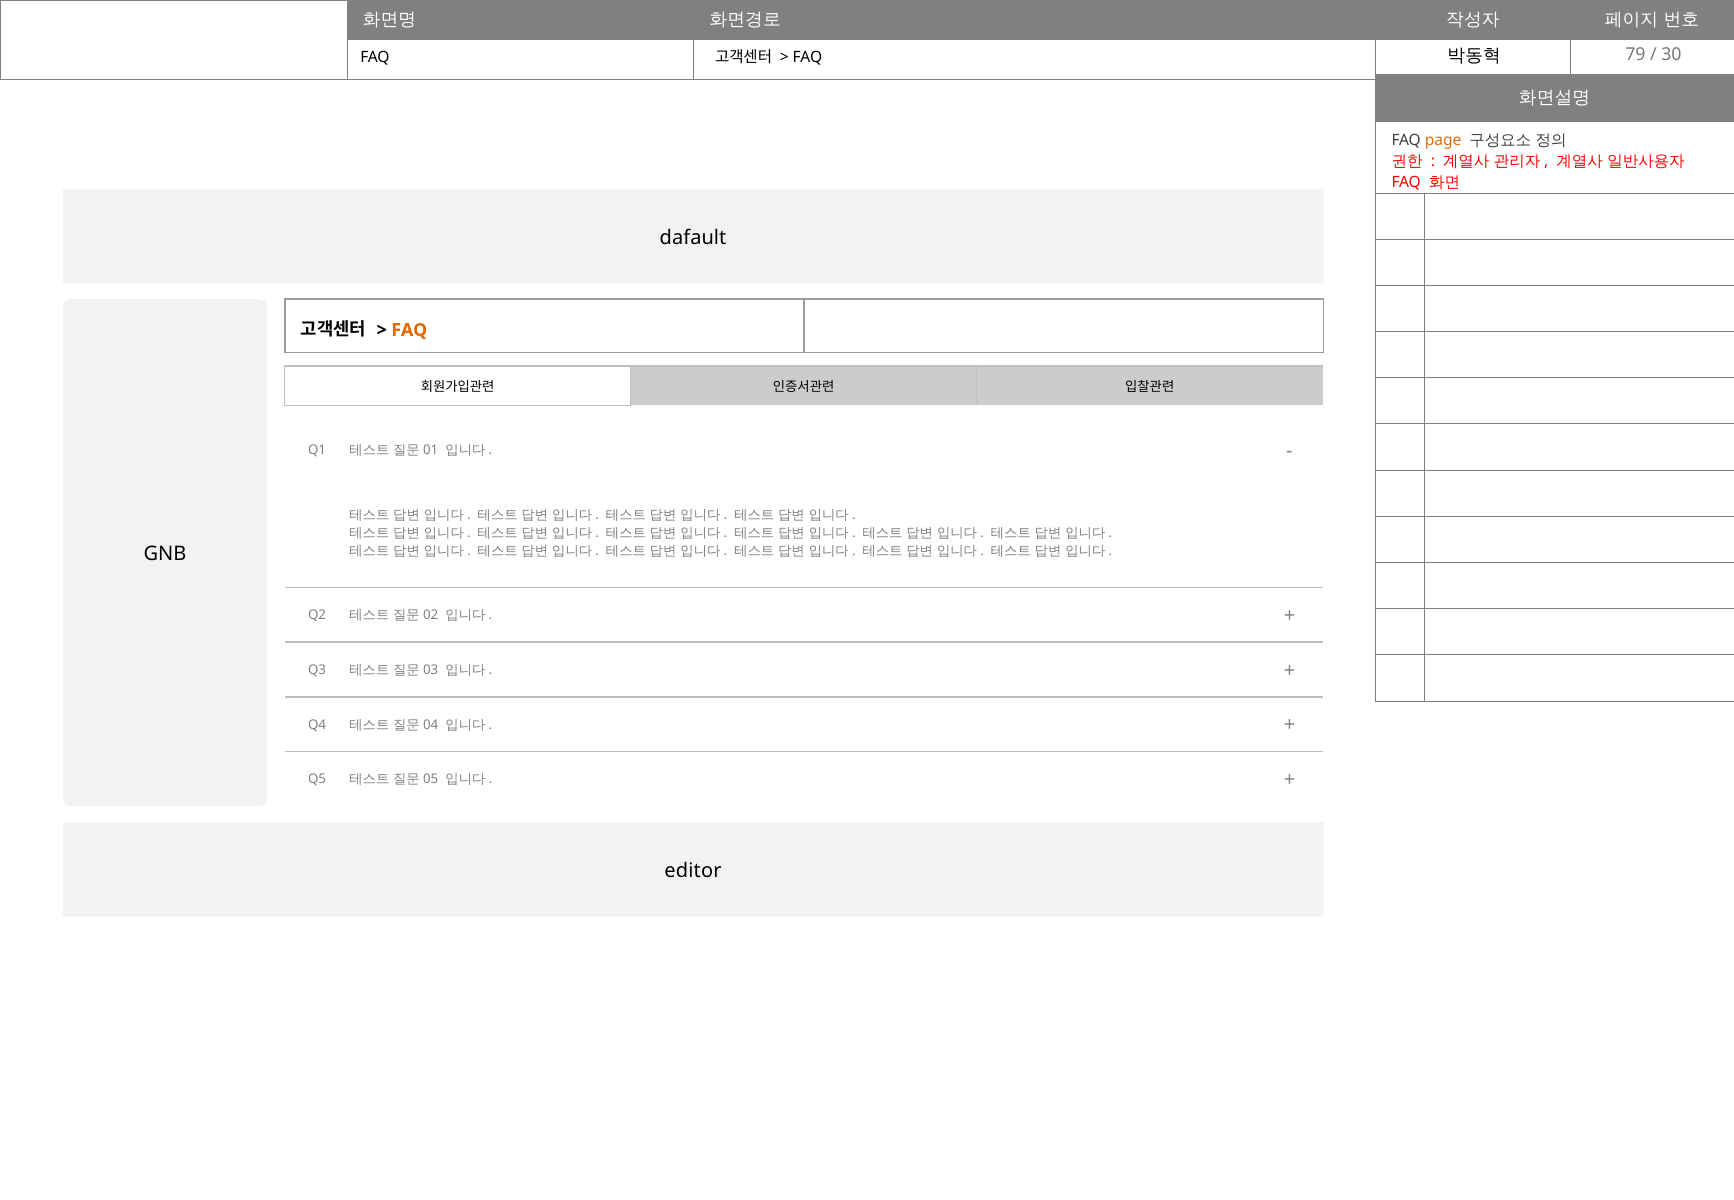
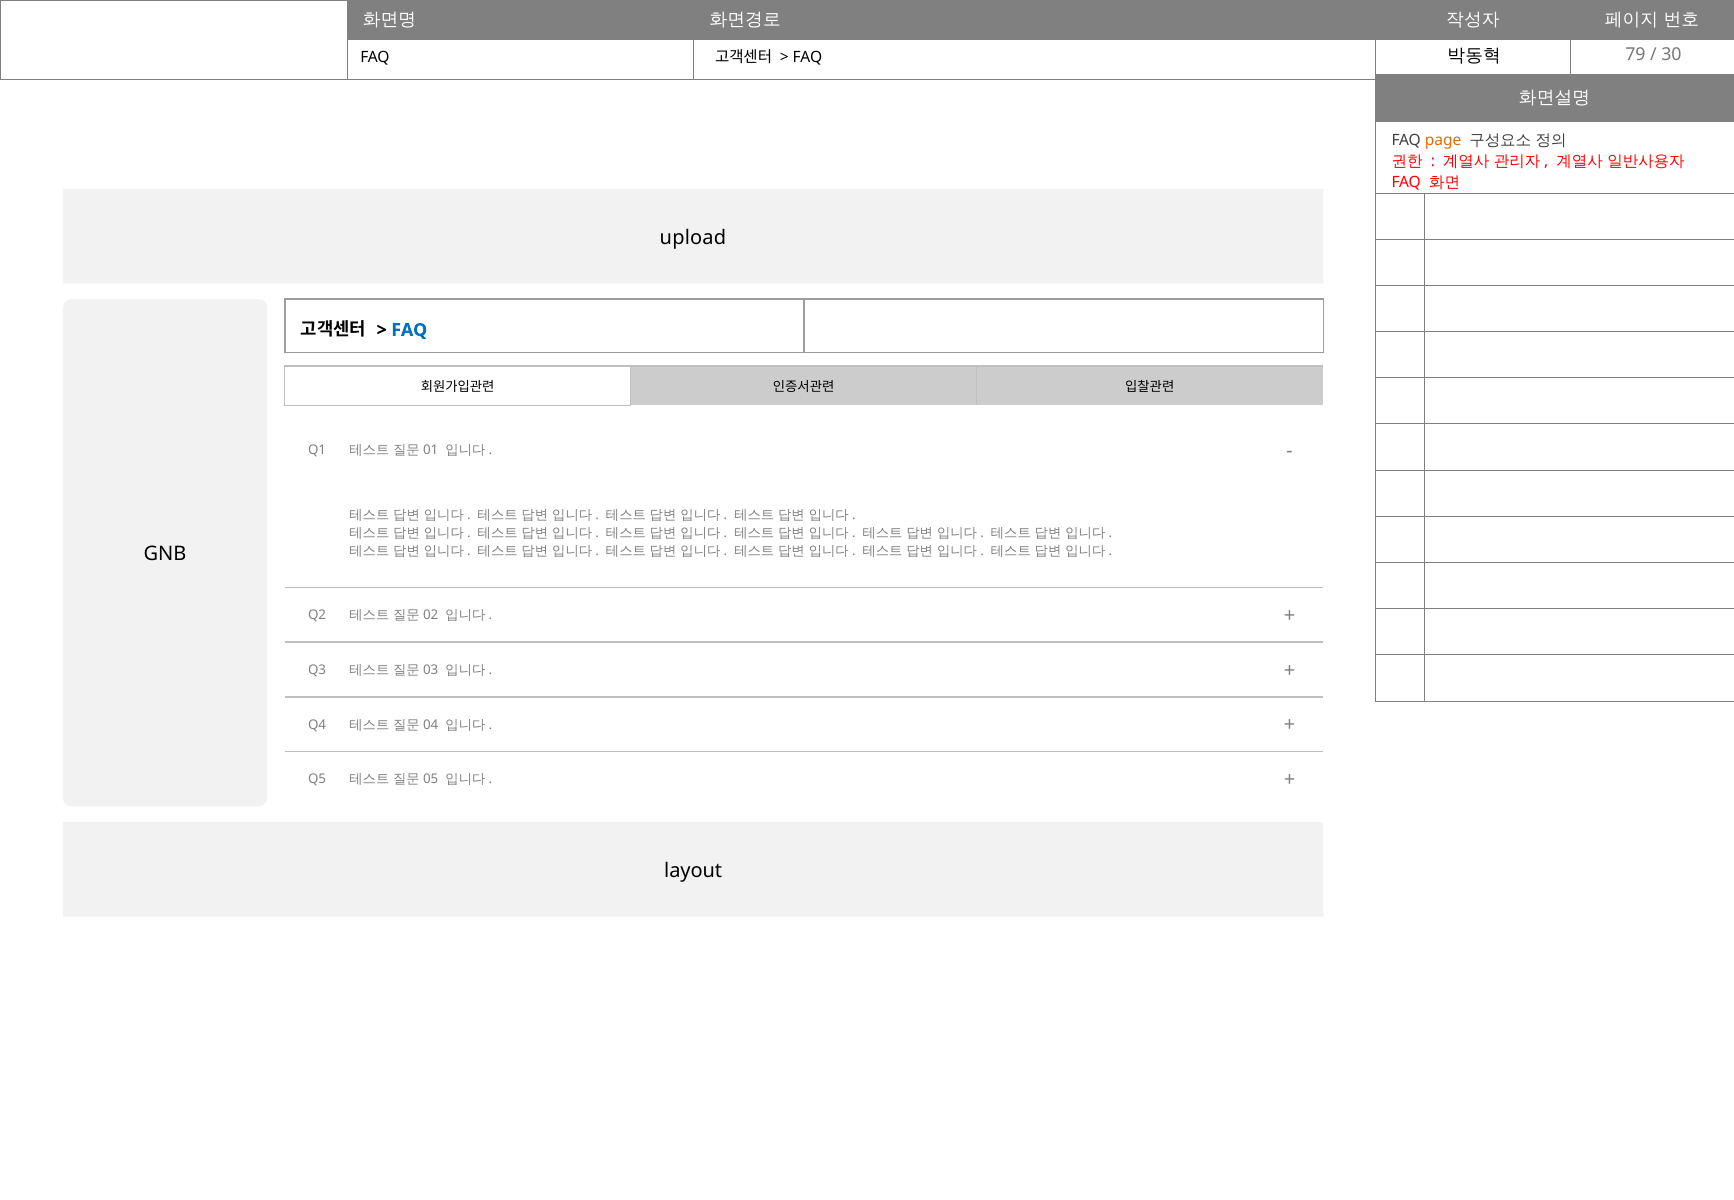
dafault: dafault -> upload (693, 238)
FAQ colour: orange -> blue (409, 330)
editor: editor -> layout (693, 871)
